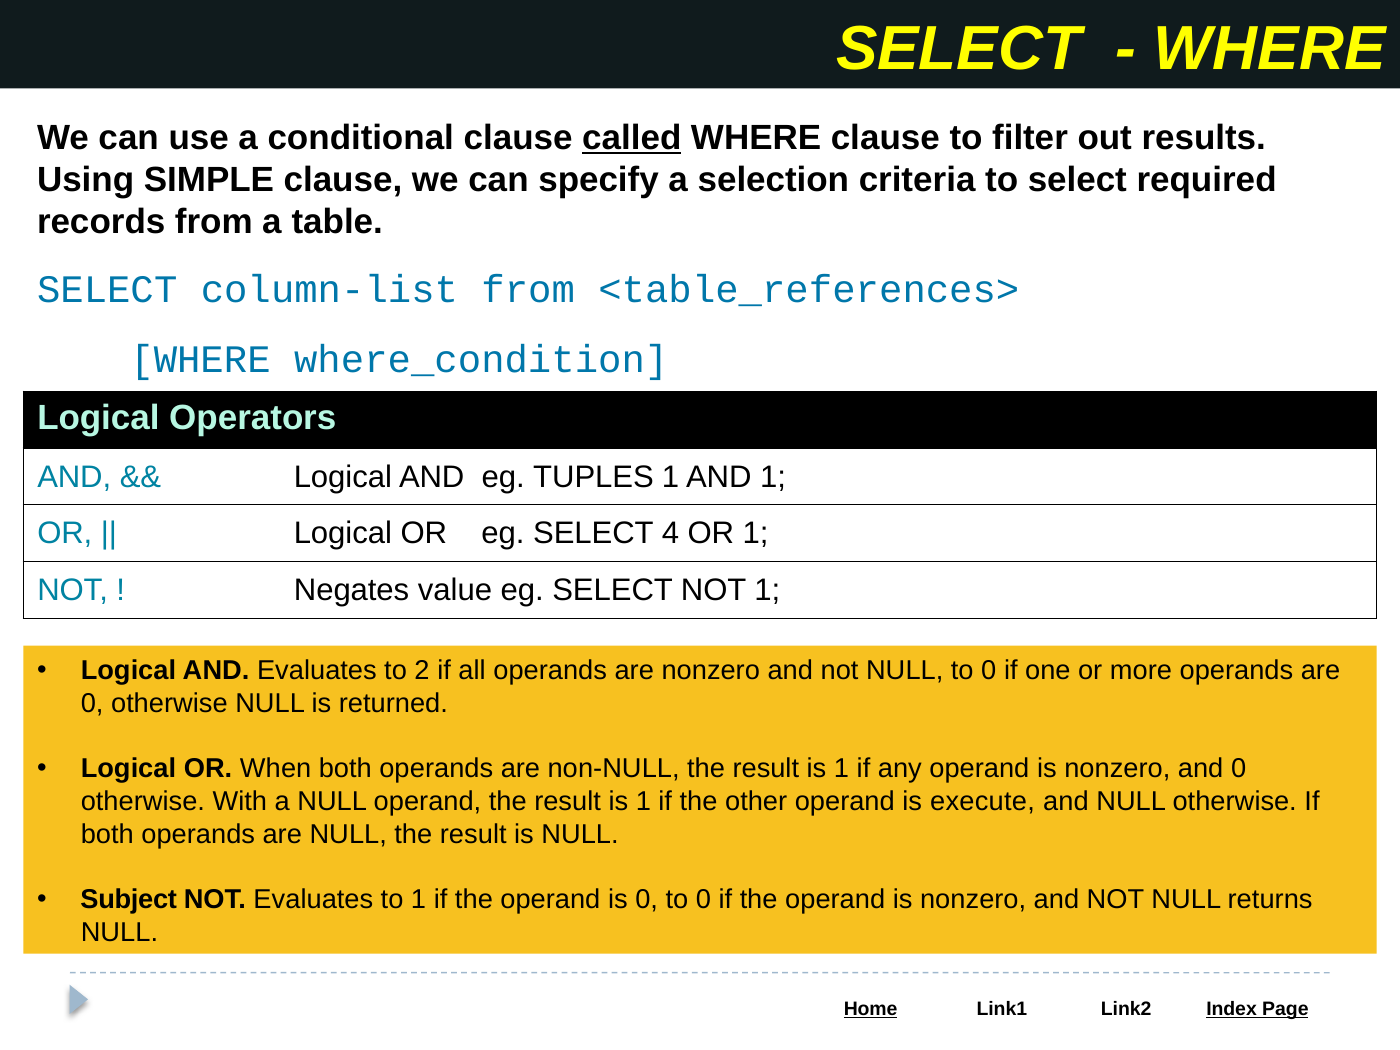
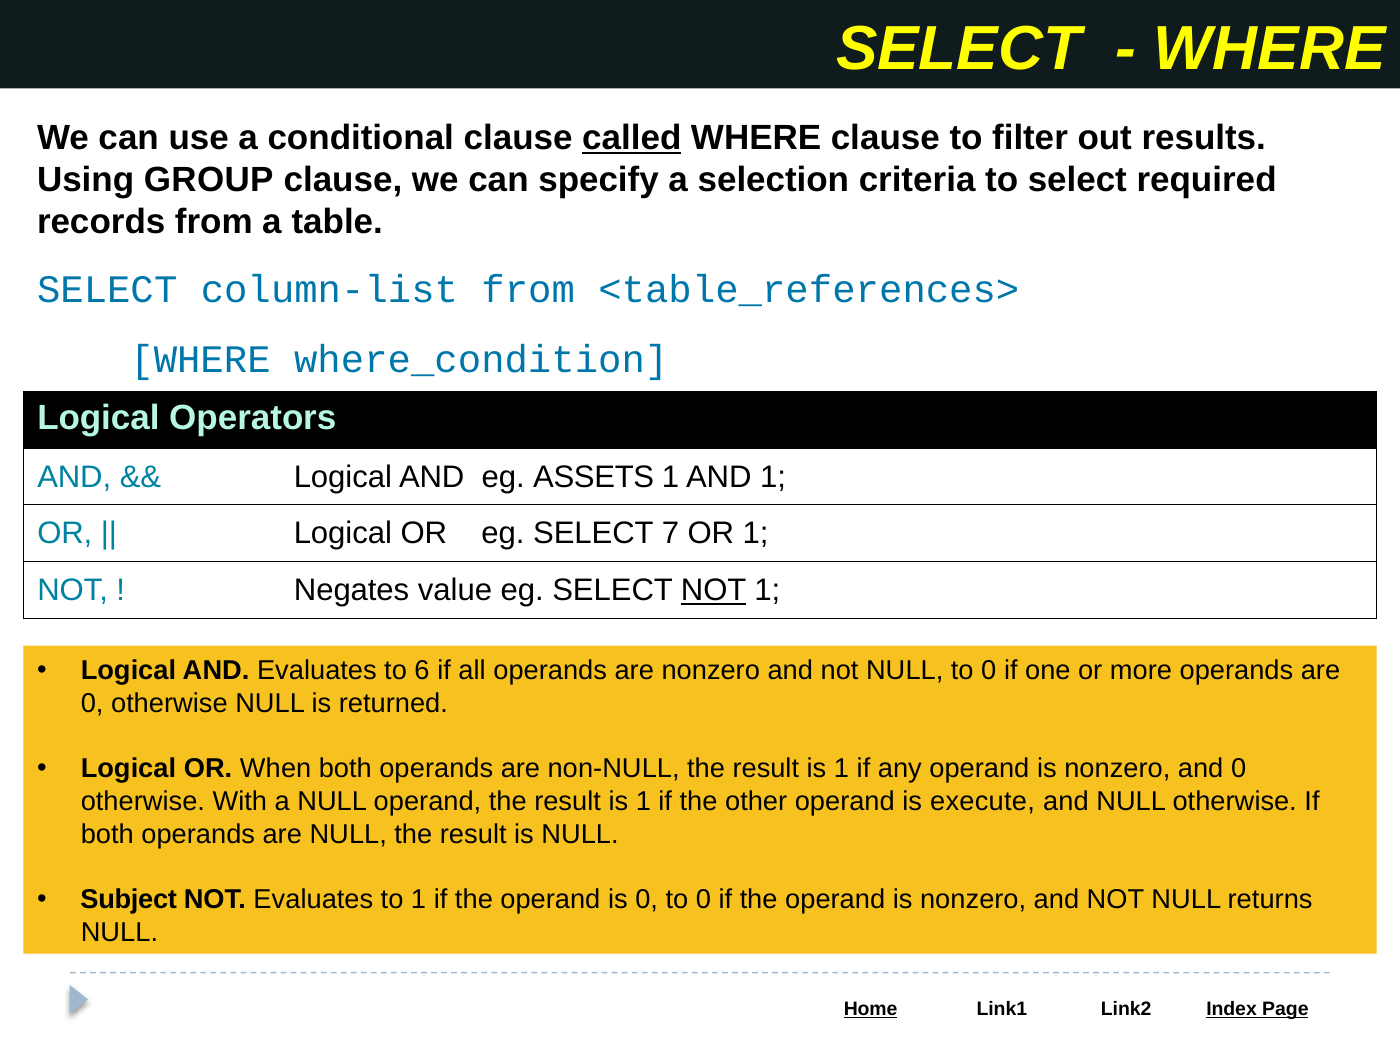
SIMPLE: SIMPLE -> GROUP (209, 180)
TUPLES: TUPLES -> ASSETS (594, 477)
4: 4 -> 7 (670, 534)
NOT underline: none -> present (714, 590)
2: 2 -> 6 (422, 671)
